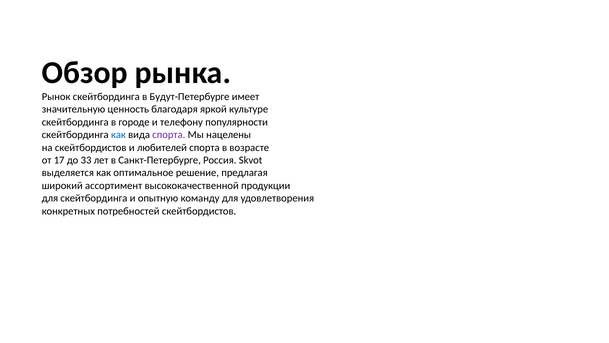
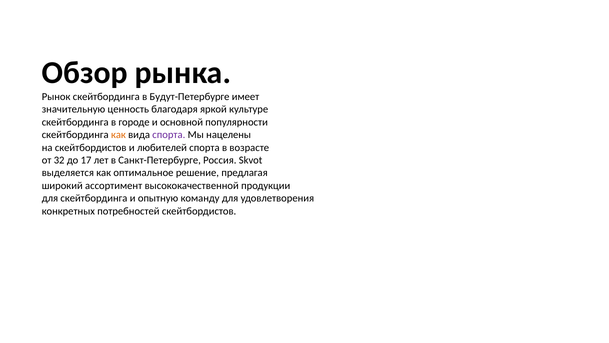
телефону: телефону -> основной (182, 122)
как colour: blue -> orange (118, 135)
17: 17 -> 32 (59, 160)
33: 33 -> 17 (86, 160)
